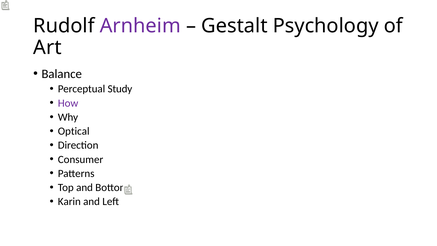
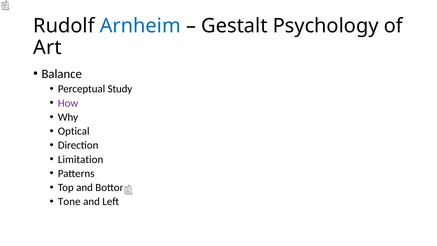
Arnheim colour: purple -> blue (140, 26)
Consumer: Consumer -> Limitation (81, 159)
Karin: Karin -> Tone (69, 201)
